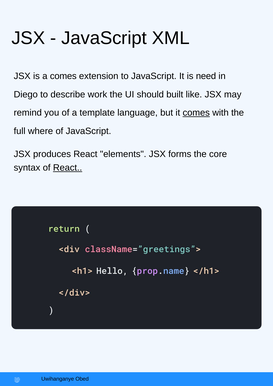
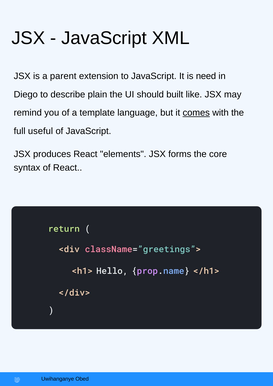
a comes: comes -> parent (63, 76)
work: work -> plain (97, 94)
where: where -> useful (40, 131)
React underline: present -> none (68, 168)
